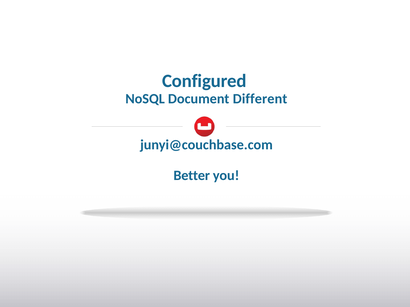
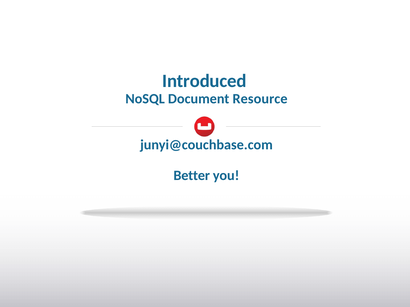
Configured: Configured -> Introduced (204, 81)
Different: Different -> Resource (260, 99)
